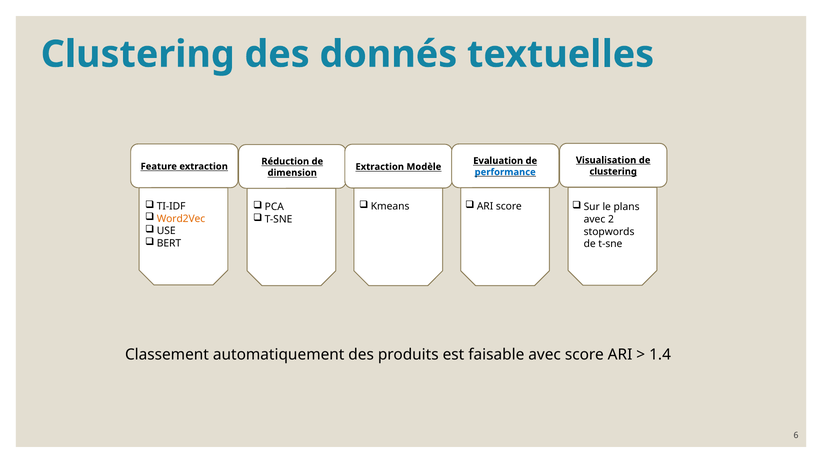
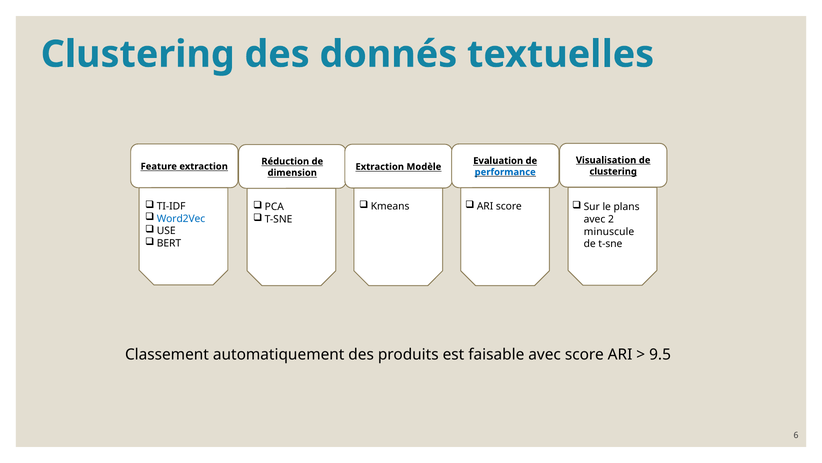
Word2Vec colour: orange -> blue (181, 218)
stopwords: stopwords -> minuscule (609, 231)
1.4: 1.4 -> 9.5 (660, 354)
